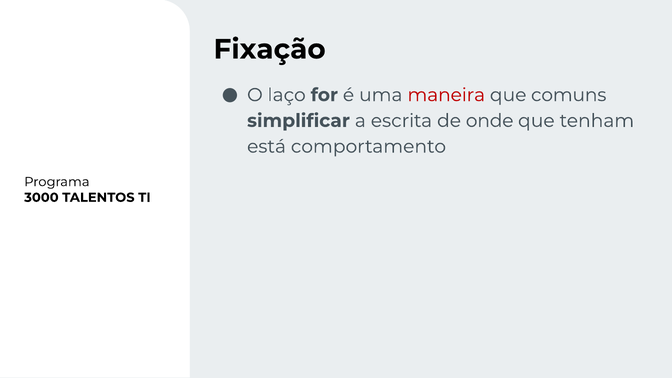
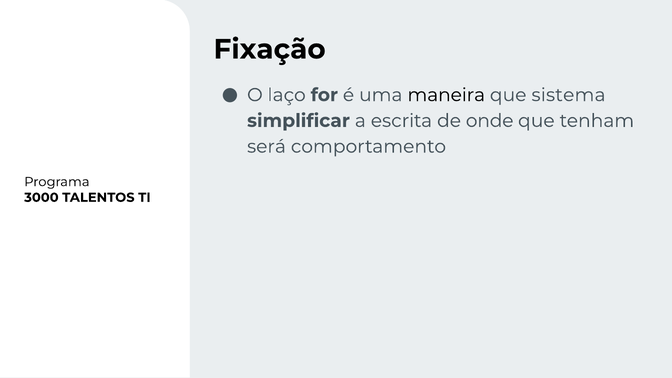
maneira colour: red -> black (446, 95)
comuns: comuns -> sistema (569, 95)
está: está -> será (267, 147)
